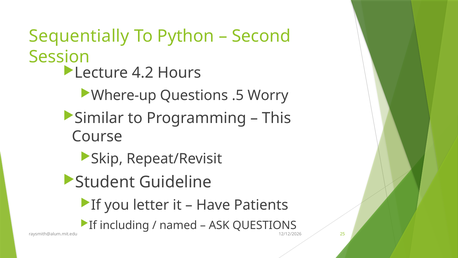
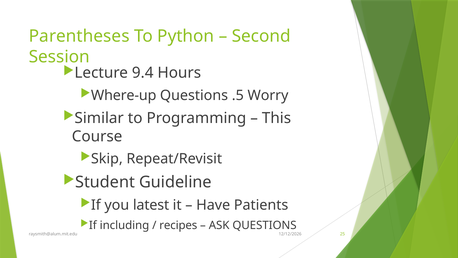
Sequentially: Sequentially -> Parentheses (79, 36)
4.2: 4.2 -> 9.4 (143, 73)
letter: letter -> latest (151, 205)
named: named -> recipes (178, 225)
